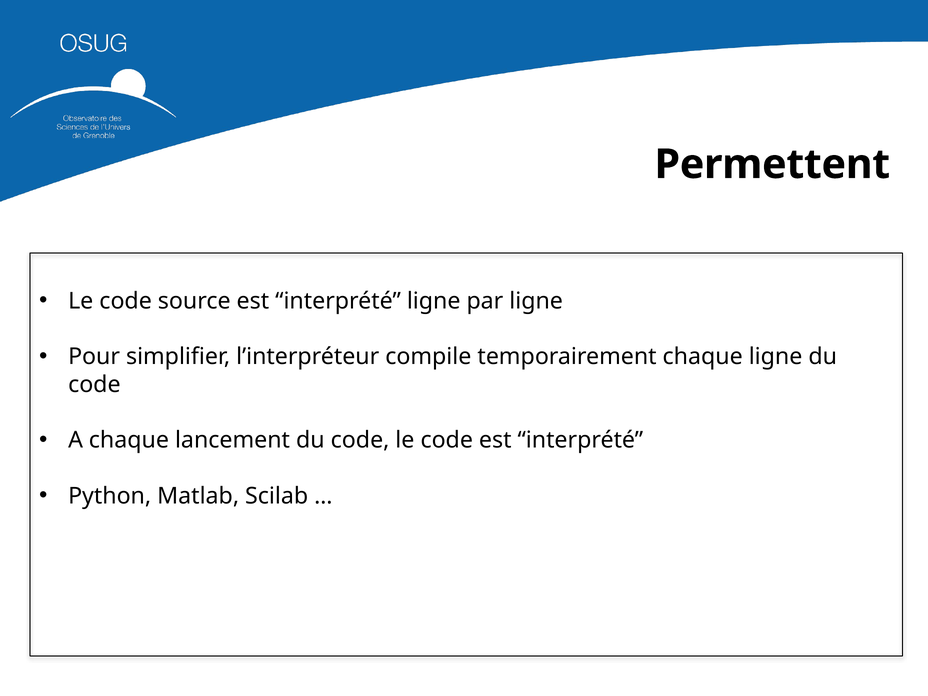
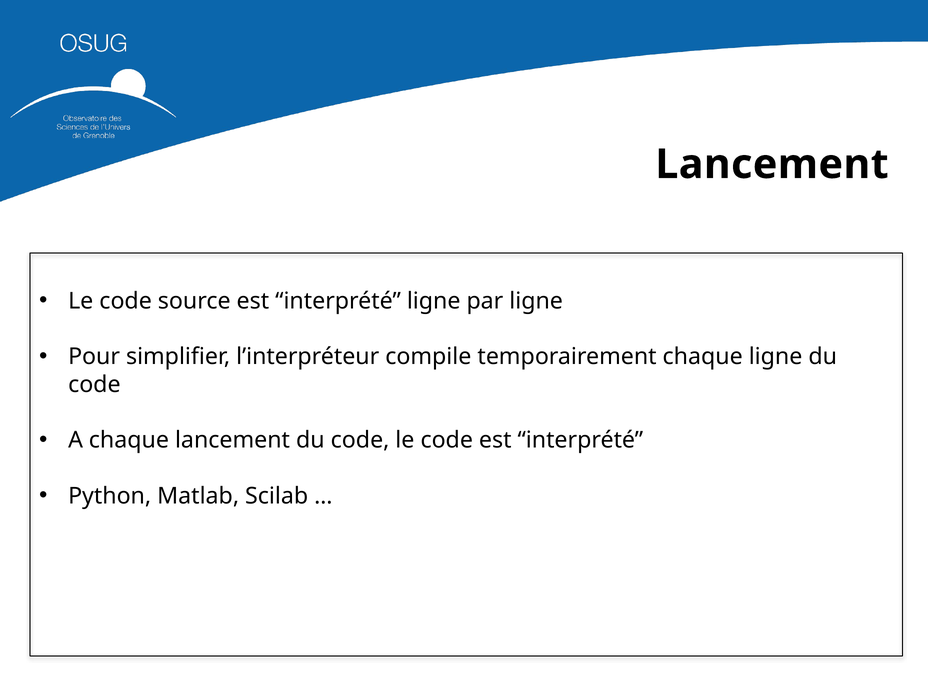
Permettent: Permettent -> Lancement (772, 164)
